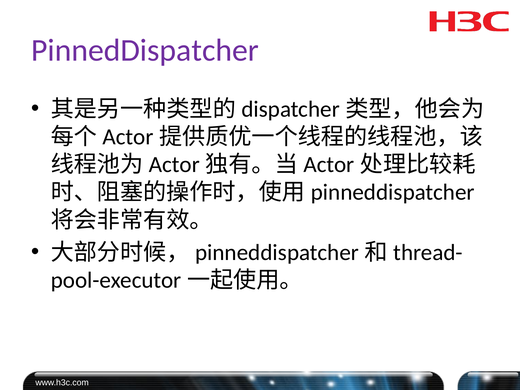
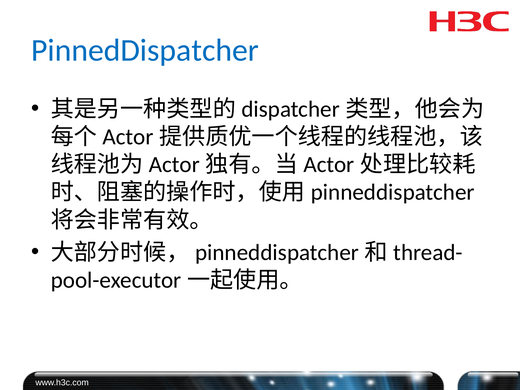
PinnedDispatcher colour: purple -> blue (145, 50)
